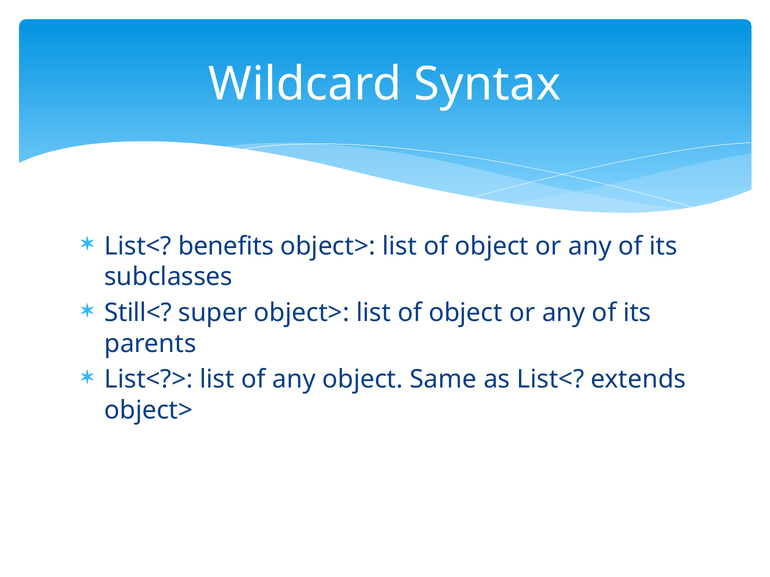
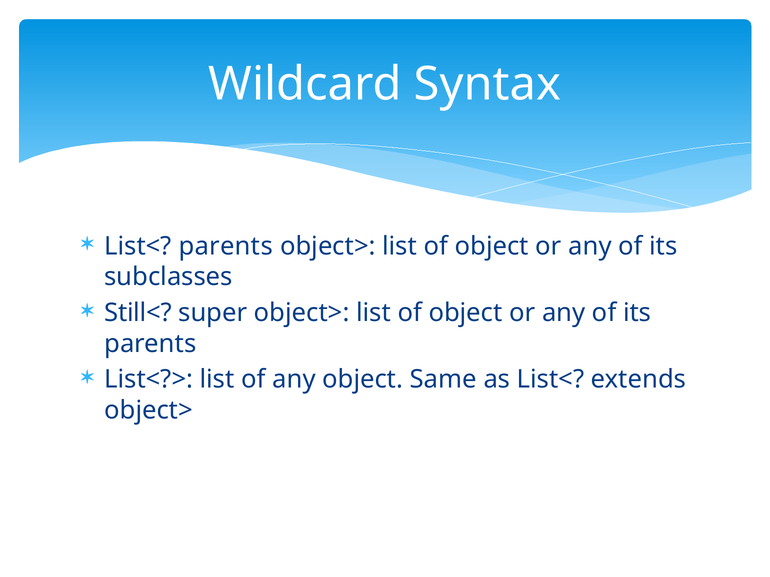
List< benefits: benefits -> parents (226, 246)
